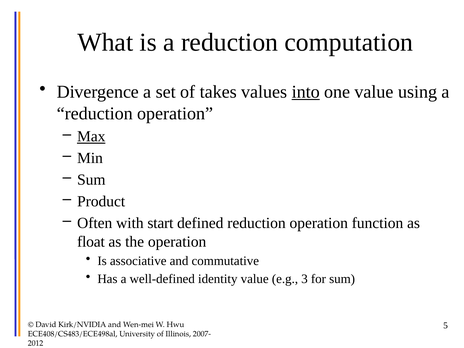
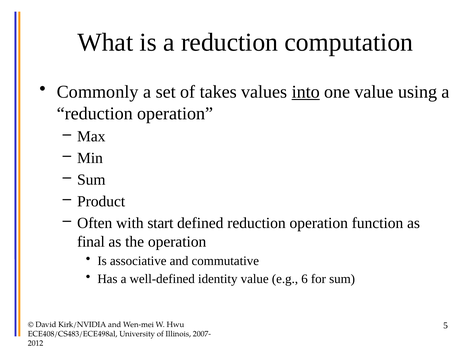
Divergence: Divergence -> Commonly (98, 92)
Max underline: present -> none (91, 136)
float: float -> final (91, 242)
3: 3 -> 6 (304, 279)
